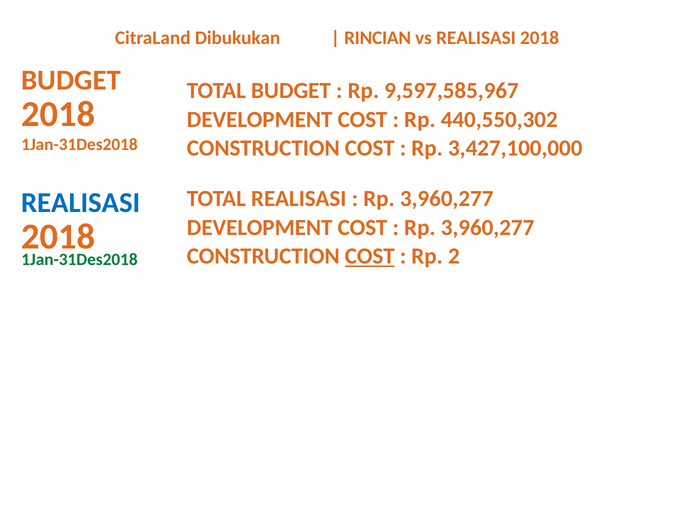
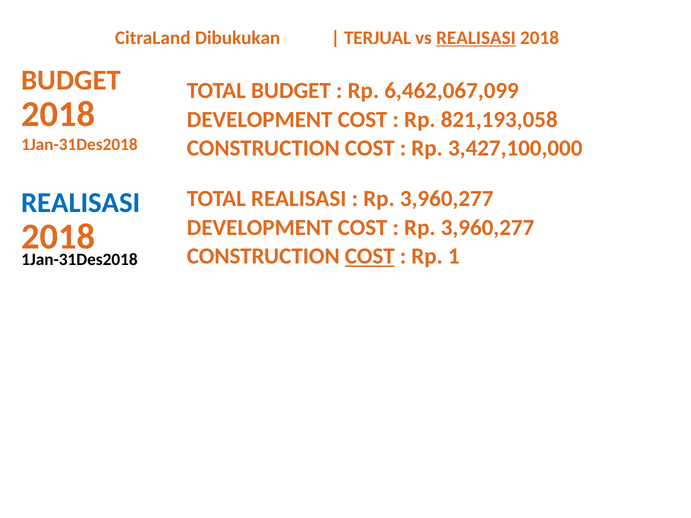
RINCIAN: RINCIAN -> TERJUAL (378, 38)
REALISASI underline: none -> present (476, 38)
9,597,585,967: 9,597,585,967 -> 6,462,067,099 (452, 91)
440,550,302: 440,550,302 -> 821,193,058 (499, 120)
2: 2 -> 1 (454, 256)
1Jan-31Des2018 colour: green -> black (79, 260)
